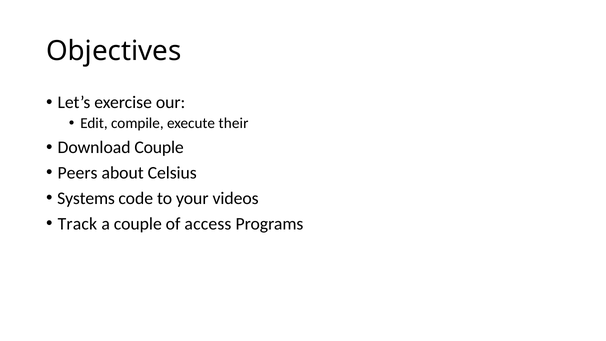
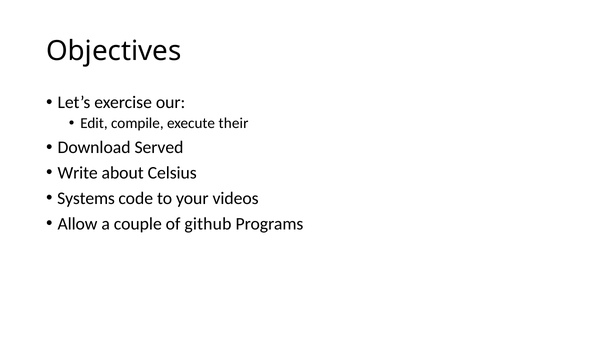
Download Couple: Couple -> Served (159, 147)
Peers: Peers -> Write (78, 173)
Track: Track -> Allow (78, 224)
access: access -> github (208, 224)
